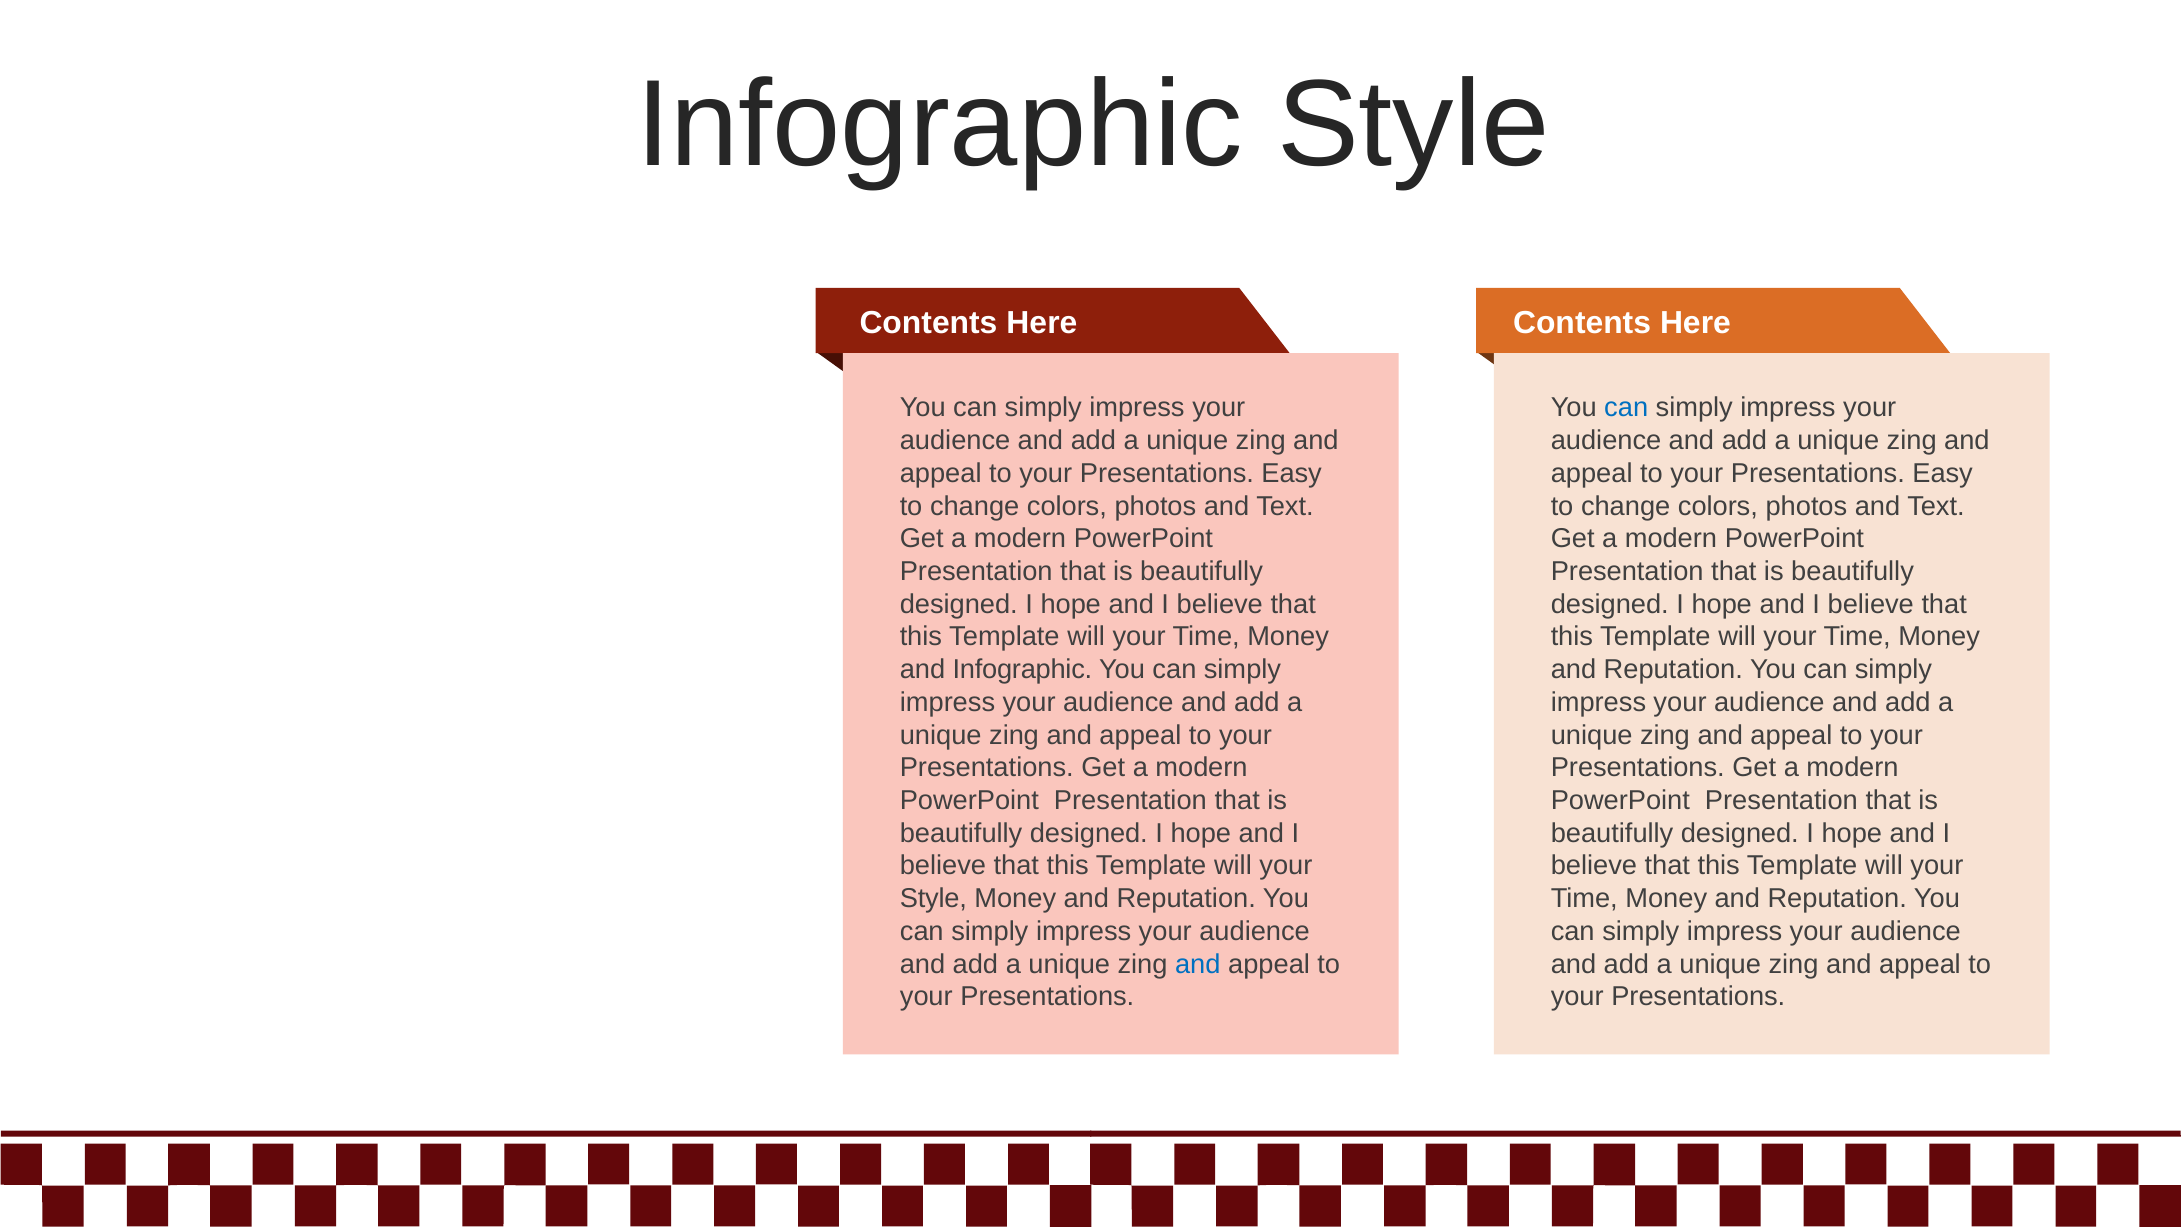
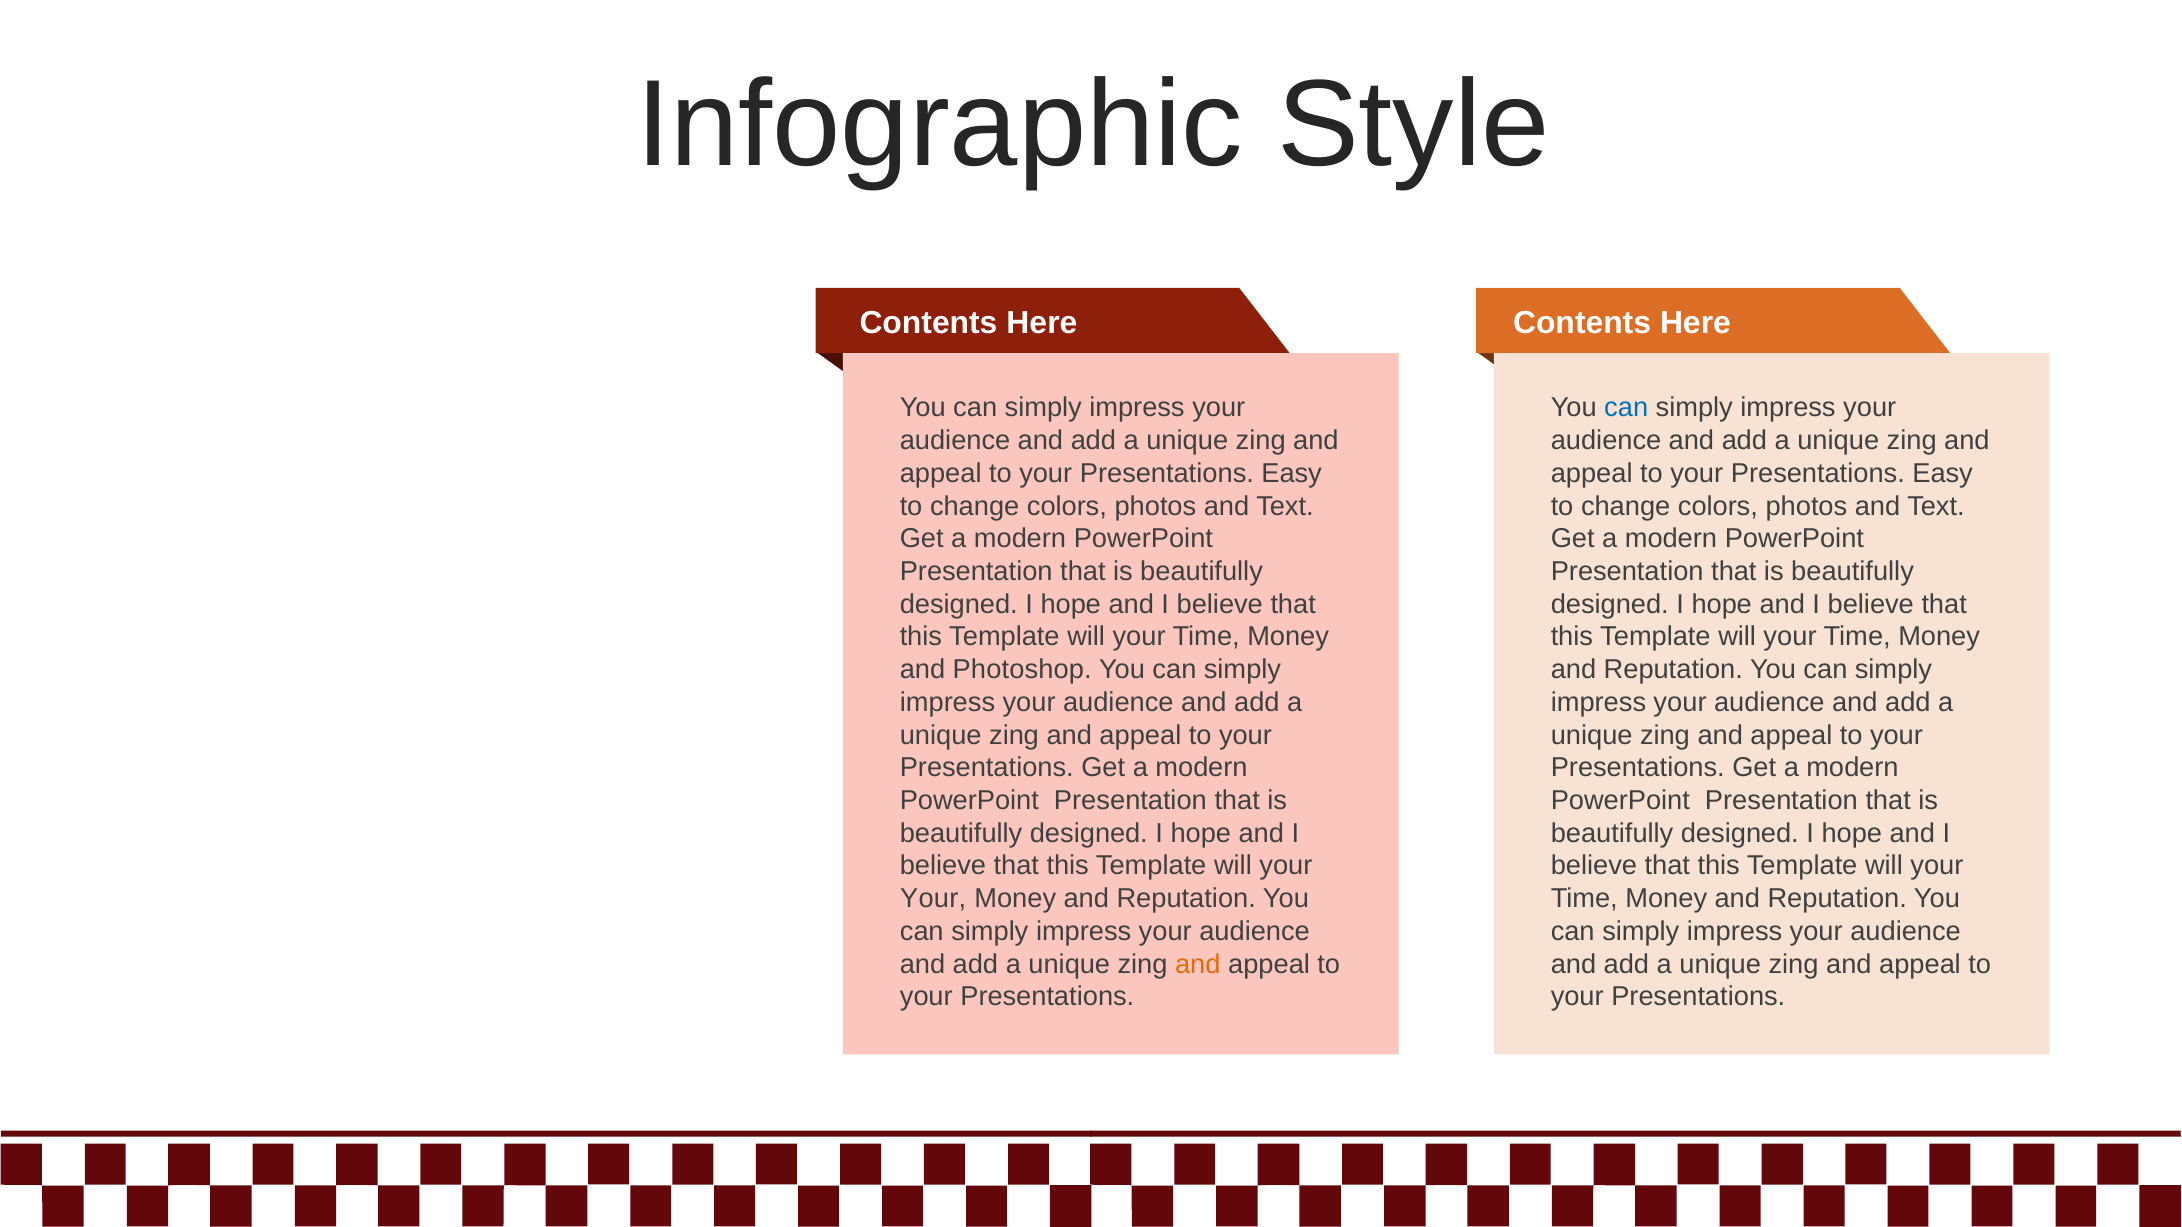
and Infographic: Infographic -> Photoshop (1022, 670)
Style: Style -> Your (933, 899)
and colour: blue -> orange (1198, 964)
